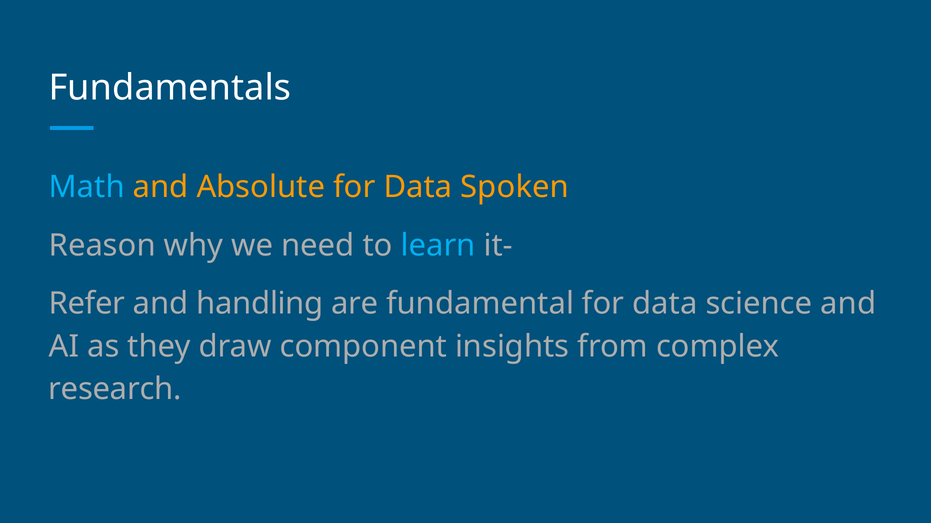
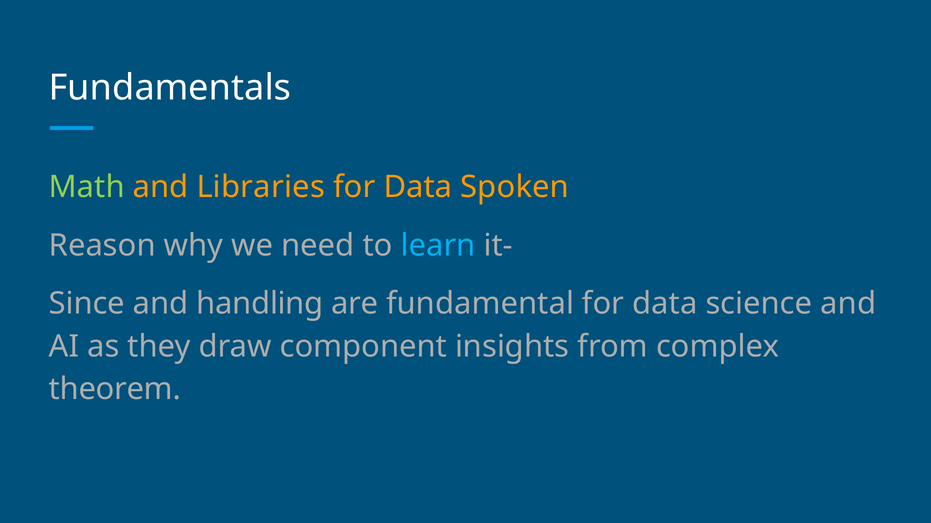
Math colour: light blue -> light green (87, 187)
Absolute: Absolute -> Libraries (261, 187)
Refer: Refer -> Since (87, 304)
research: research -> theorem (115, 390)
